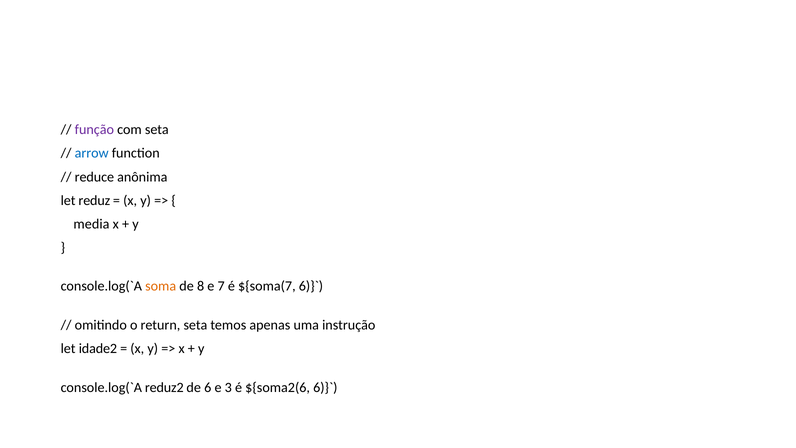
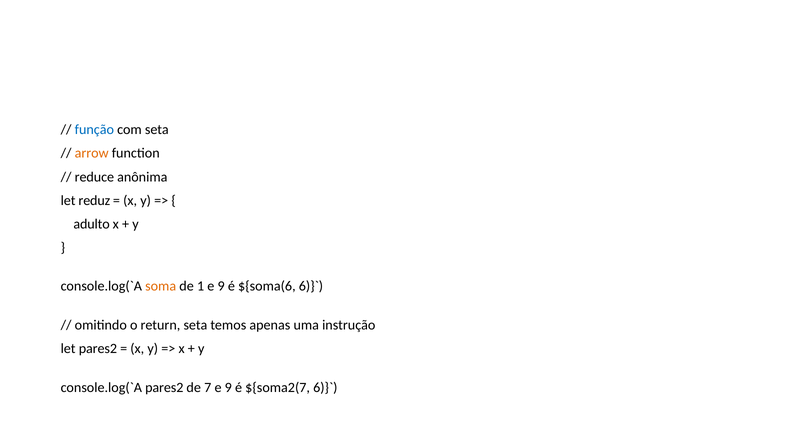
função colour: purple -> blue (94, 130)
arrow colour: blue -> orange (92, 153)
media: media -> adulto (92, 224)
8: 8 -> 1 (201, 286)
7: 7 -> 9 (221, 286)
${soma(7: ${soma(7 -> ${soma(6 (267, 286)
let idade2: idade2 -> pares2 (98, 348)
reduz2: reduz2 -> pares2 (164, 387)
6: 6 -> 7 (208, 387)
3: 3 -> 9 (228, 387)
${soma2(6: ${soma2(6 -> ${soma2(7 (278, 387)
